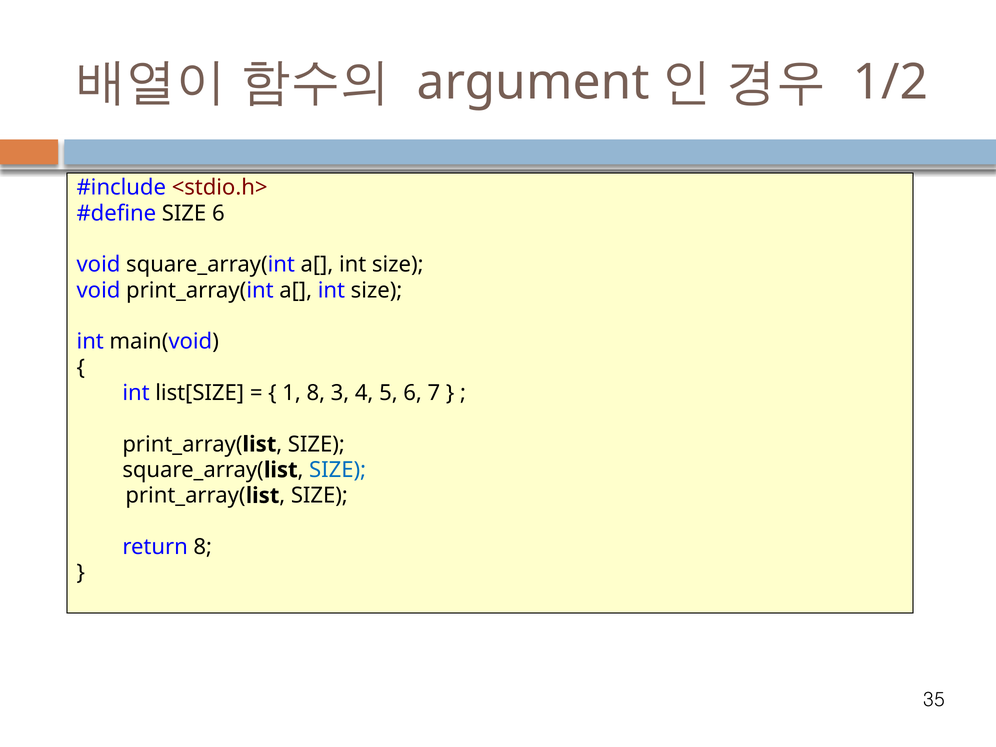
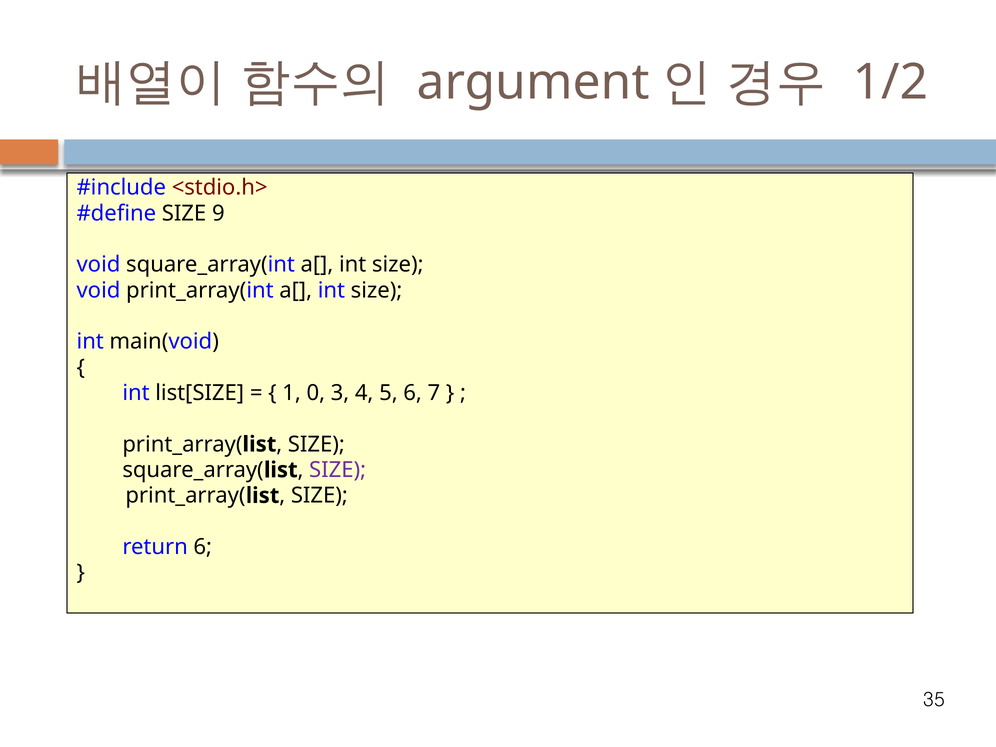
SIZE 6: 6 -> 9 (218, 213)
1 8: 8 -> 0 (316, 393)
SIZE colour: blue -> purple (338, 470)
return 8: 8 -> 6 (203, 547)
